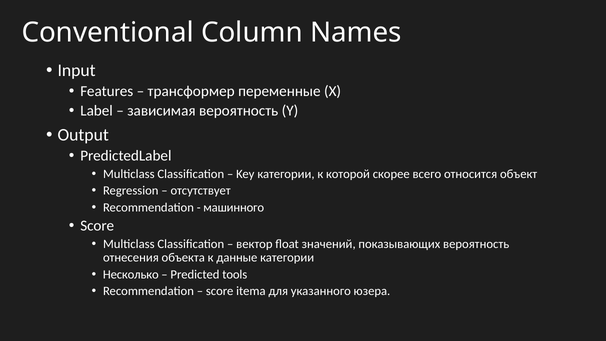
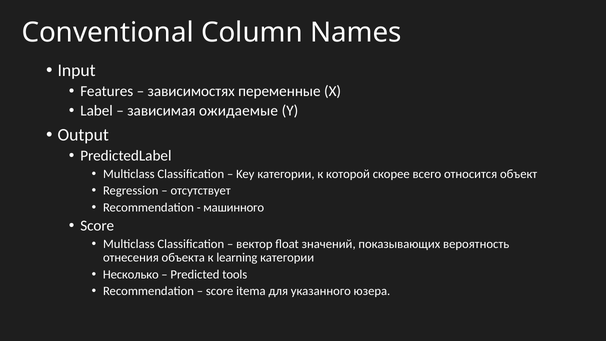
трансформер: трансформер -> зависимостях (191, 91)
зависимая вероятность: вероятность -> ожидаемые (239, 111)
данные: данные -> learning (237, 258)
